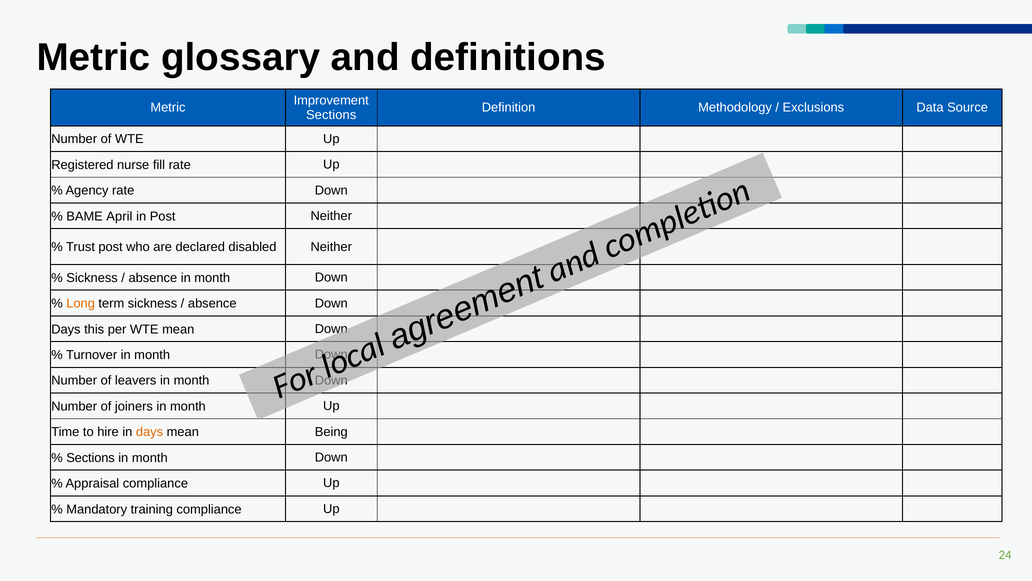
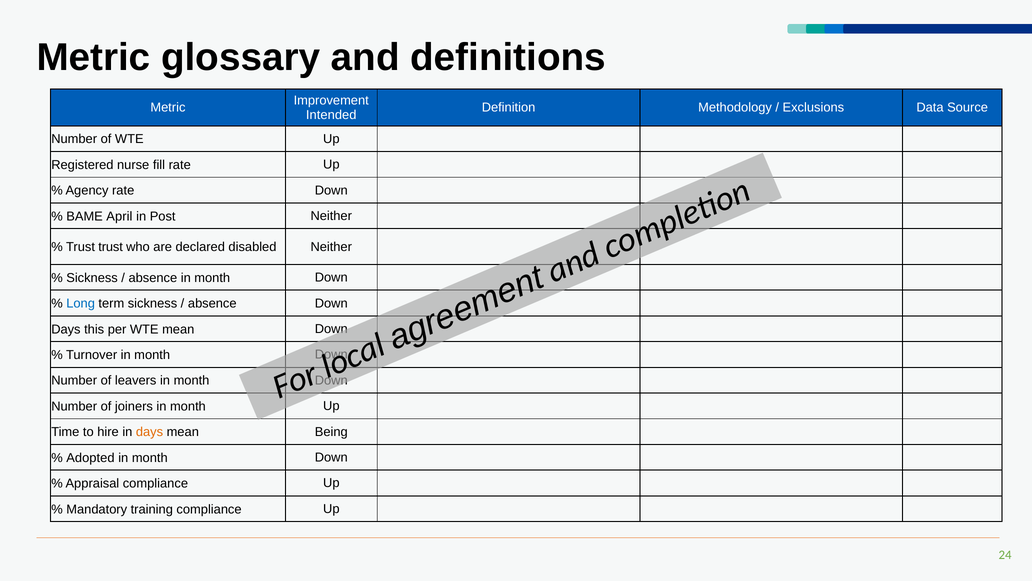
Sections: Sections -> Intended (331, 115)
Trust post: post -> trust (111, 247)
Long colour: orange -> blue (81, 303)
Sections: Sections -> Adopted (90, 457)
